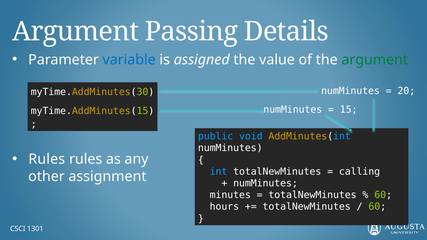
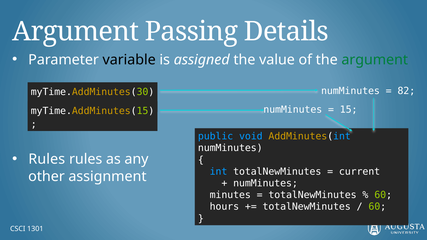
variable colour: blue -> black (129, 60)
20: 20 -> 82 (406, 91)
calling: calling -> current (360, 172)
